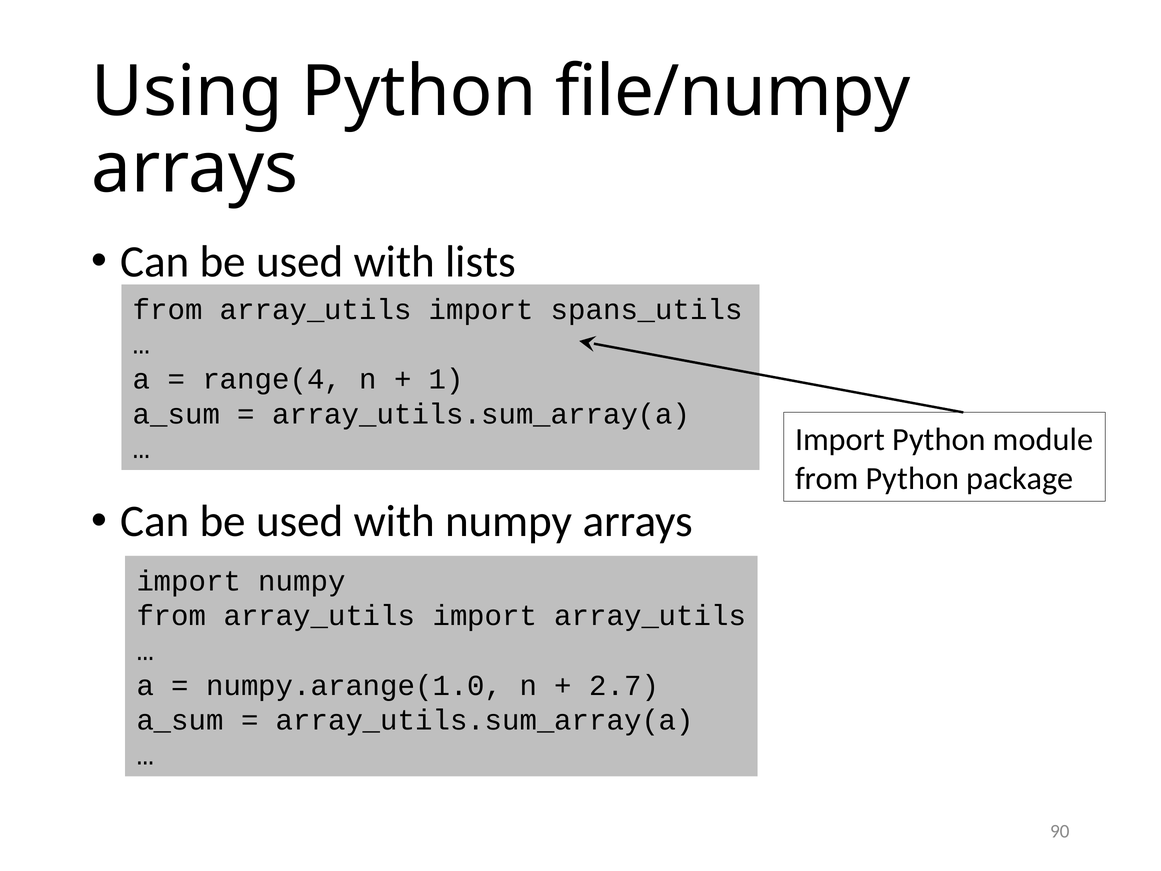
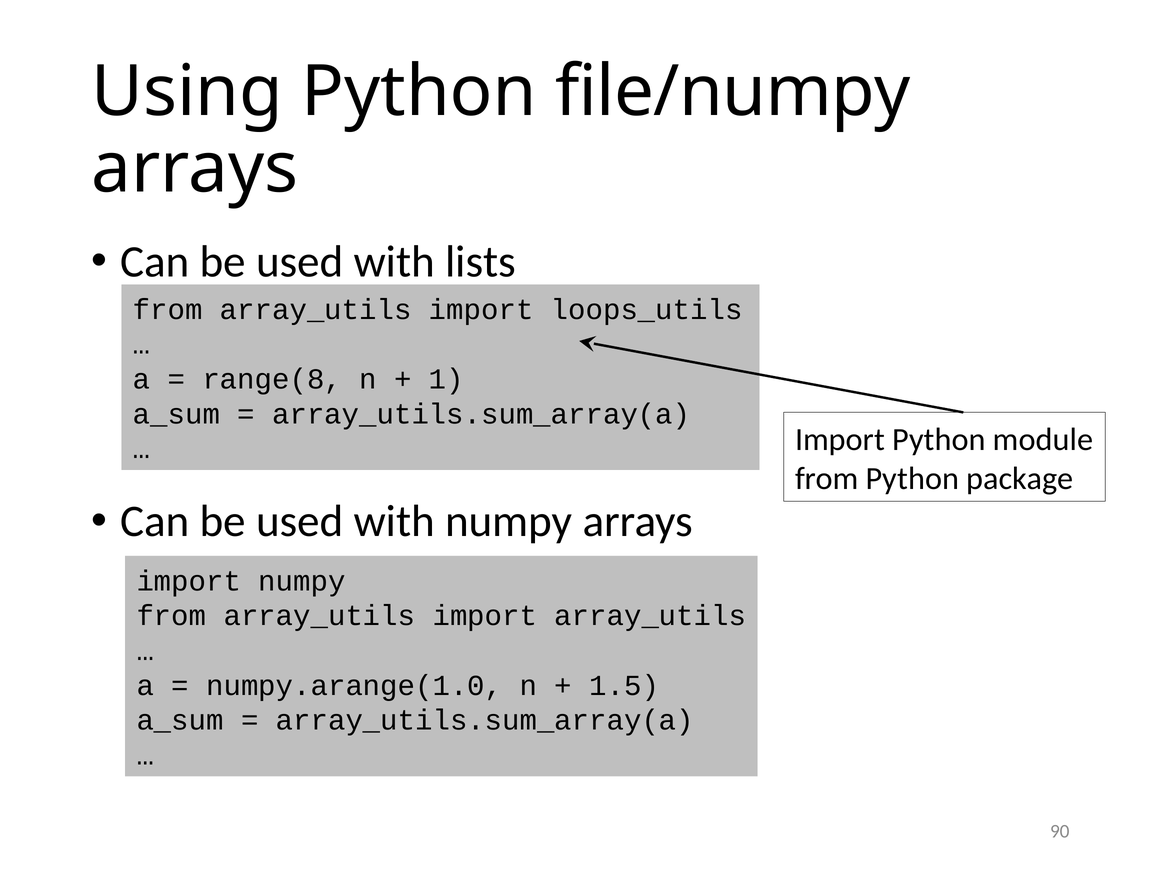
spans_utils: spans_utils -> loops_utils (647, 309)
range(4: range(4 -> range(8 (272, 379)
2.7: 2.7 -> 1.5 (624, 685)
